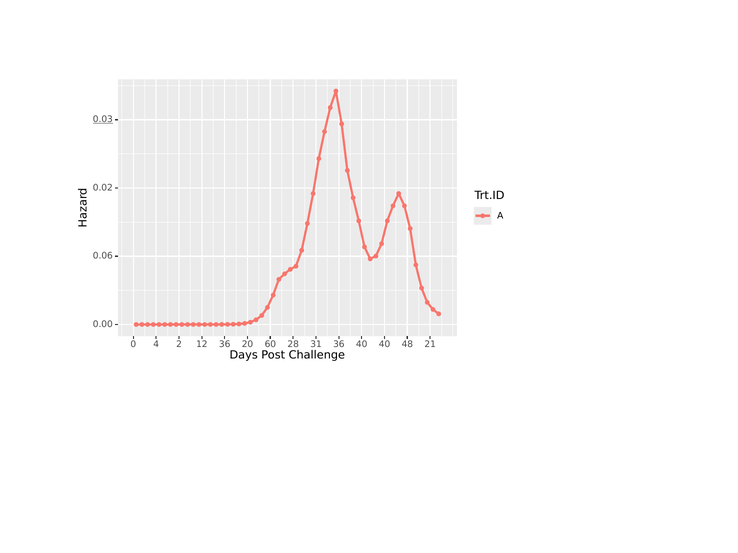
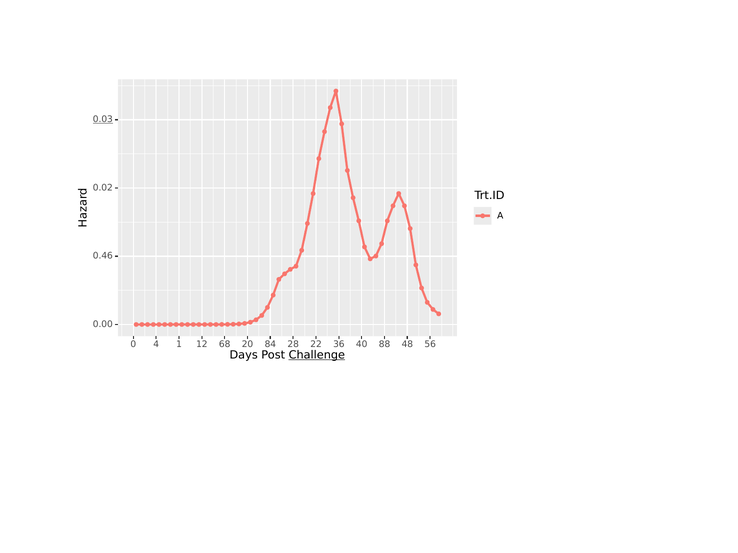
0.06: 0.06 -> 0.46 (103, 256)
2: 2 -> 1 (179, 344)
12 36: 36 -> 68 (225, 344)
60: 60 -> 84 (270, 344)
31: 31 -> 22 (316, 344)
40 40: 40 -> 88 (385, 345)
21: 21 -> 56 (430, 344)
Challenge underline: none -> present (317, 355)
